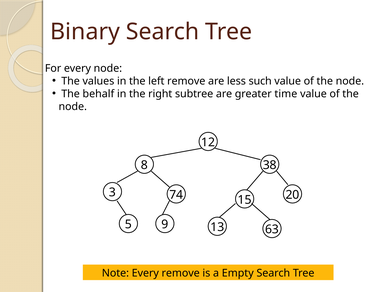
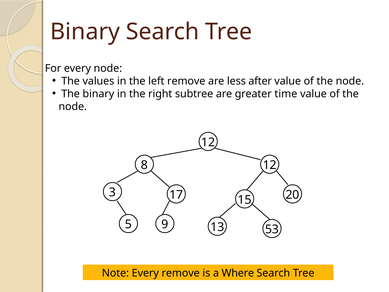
such: such -> after (260, 81)
The behalf: behalf -> binary (98, 94)
8 38: 38 -> 12 (270, 165)
74: 74 -> 17 (176, 195)
63: 63 -> 53 (272, 229)
Empty: Empty -> Where (238, 273)
